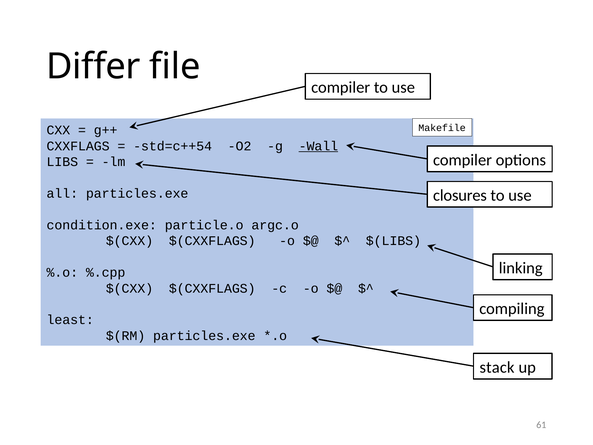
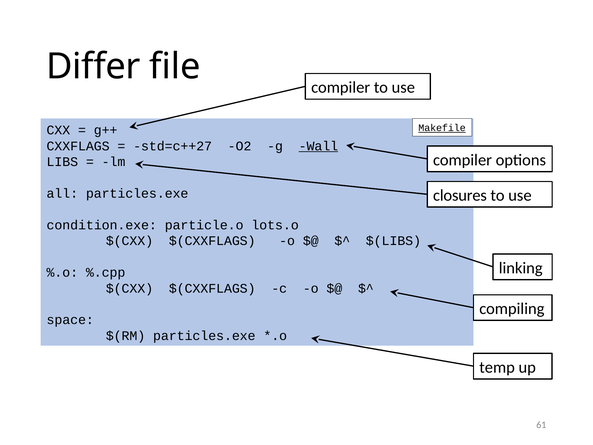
Makefile underline: none -> present (442, 128)
std=c++54: std=c++54 -> std=c++27 (173, 146)
argc.o: argc.o -> lots.o (275, 225)
least: least -> space (70, 320)
stack: stack -> temp (497, 367)
